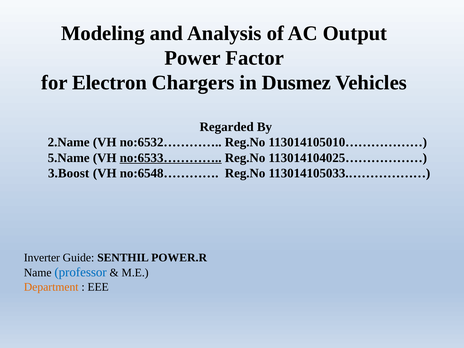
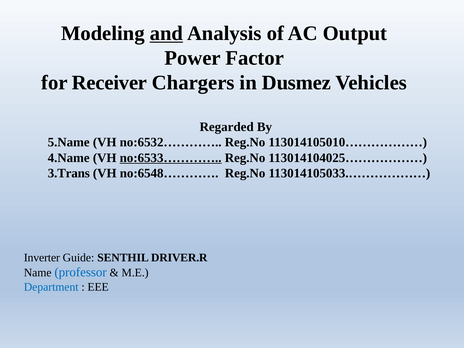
and underline: none -> present (166, 33)
Electron: Electron -> Receiver (110, 83)
2.Name: 2.Name -> 5.Name (69, 142)
5.Name: 5.Name -> 4.Name (69, 158)
3.Boost: 3.Boost -> 3.Trans (69, 173)
POWER.R: POWER.R -> DRIVER.R (179, 258)
Department colour: orange -> blue (51, 287)
